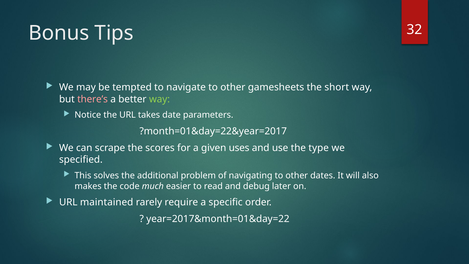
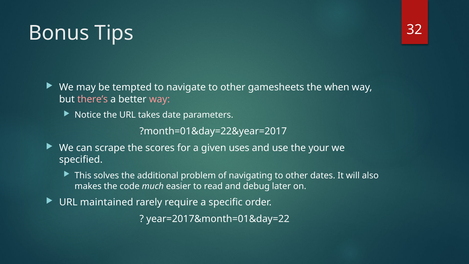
short: short -> when (337, 87)
way colour: light green -> pink (159, 99)
type: type -> your (319, 148)
